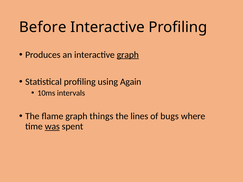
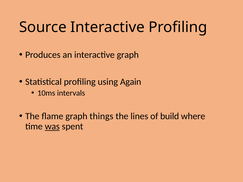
Before: Before -> Source (43, 27)
graph underline: present -> none (128, 55)
bugs: bugs -> build (170, 116)
